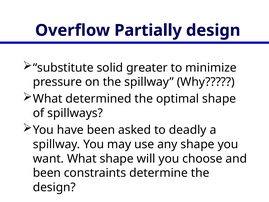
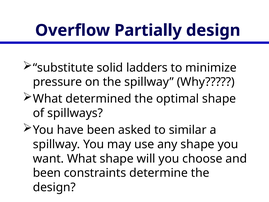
greater: greater -> ladders (147, 68)
deadly: deadly -> similar (188, 130)
